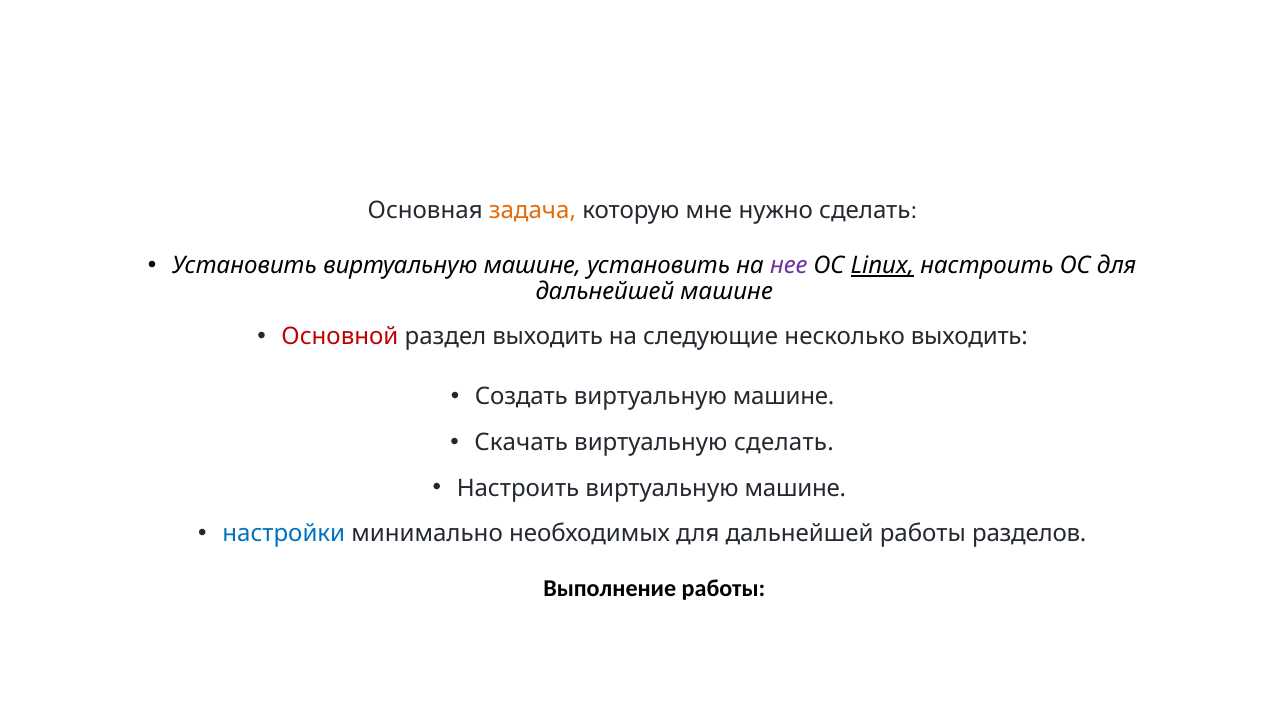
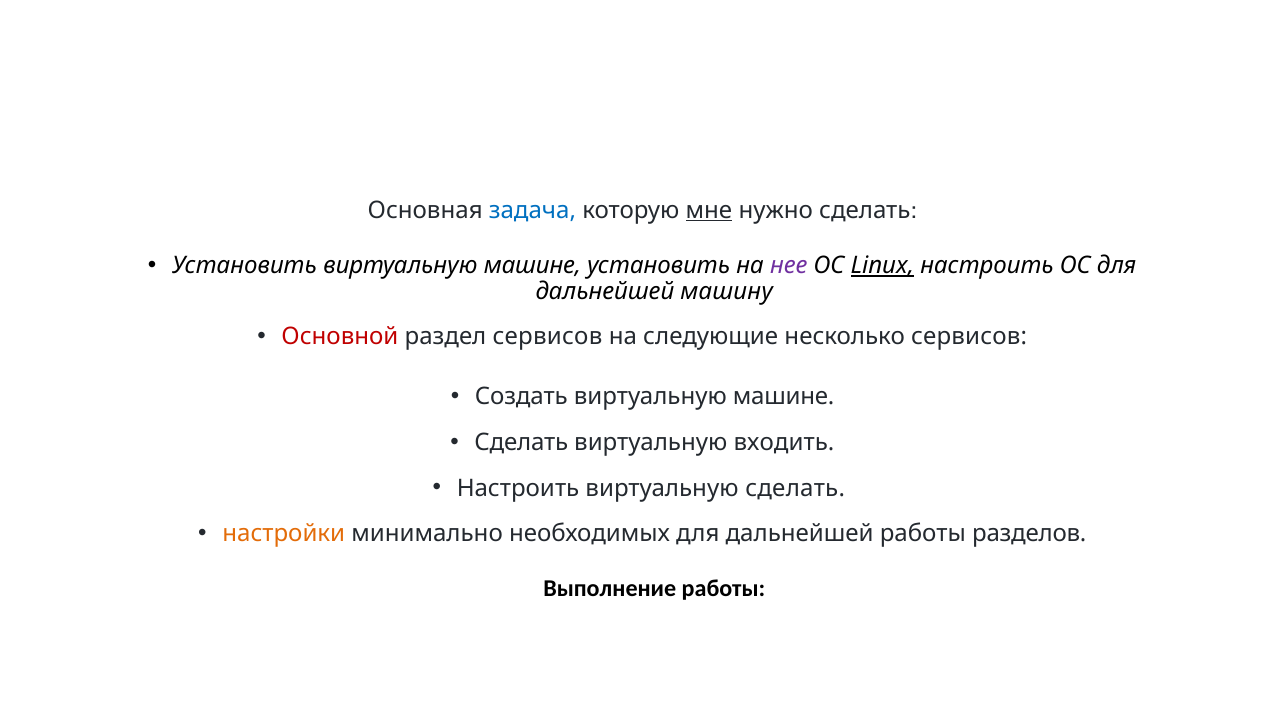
задача colour: orange -> blue (532, 210)
мне underline: none -> present (709, 210)
дальнейшей машине: машине -> машину (727, 292)
раздел выходить: выходить -> сервисов (548, 336)
несколько выходить: выходить -> сервисов (969, 336)
Скачать: Скачать -> Сделать (521, 442)
виртуальную сделать: сделать -> входить (784, 442)
Настроить виртуальную машине: машине -> сделать (795, 488)
настройки colour: blue -> orange (284, 534)
